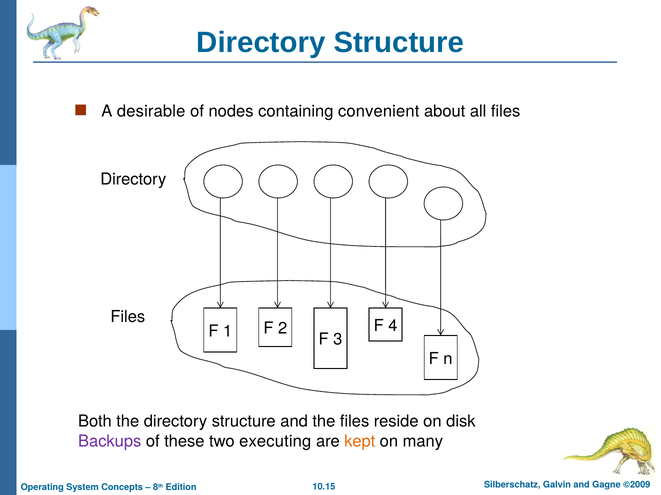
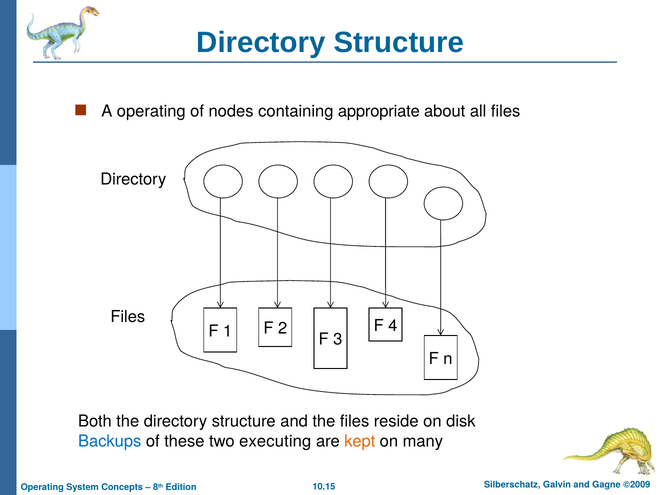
A desirable: desirable -> operating (151, 112)
convenient: convenient -> appropriate (379, 112)
Backups colour: purple -> blue (110, 442)
